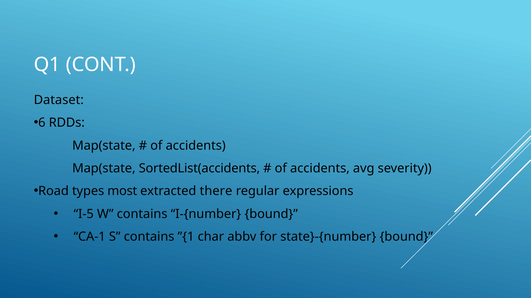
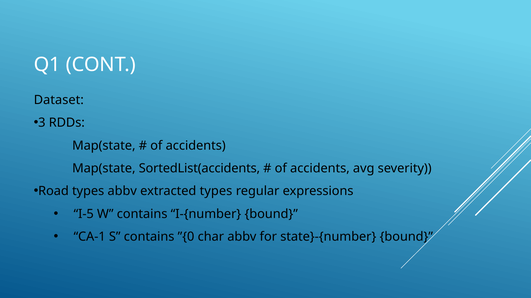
6: 6 -> 3 (42, 123)
types most: most -> abbv (122, 192)
extracted there: there -> types (216, 192)
”{1: ”{1 -> ”{0 (186, 237)
